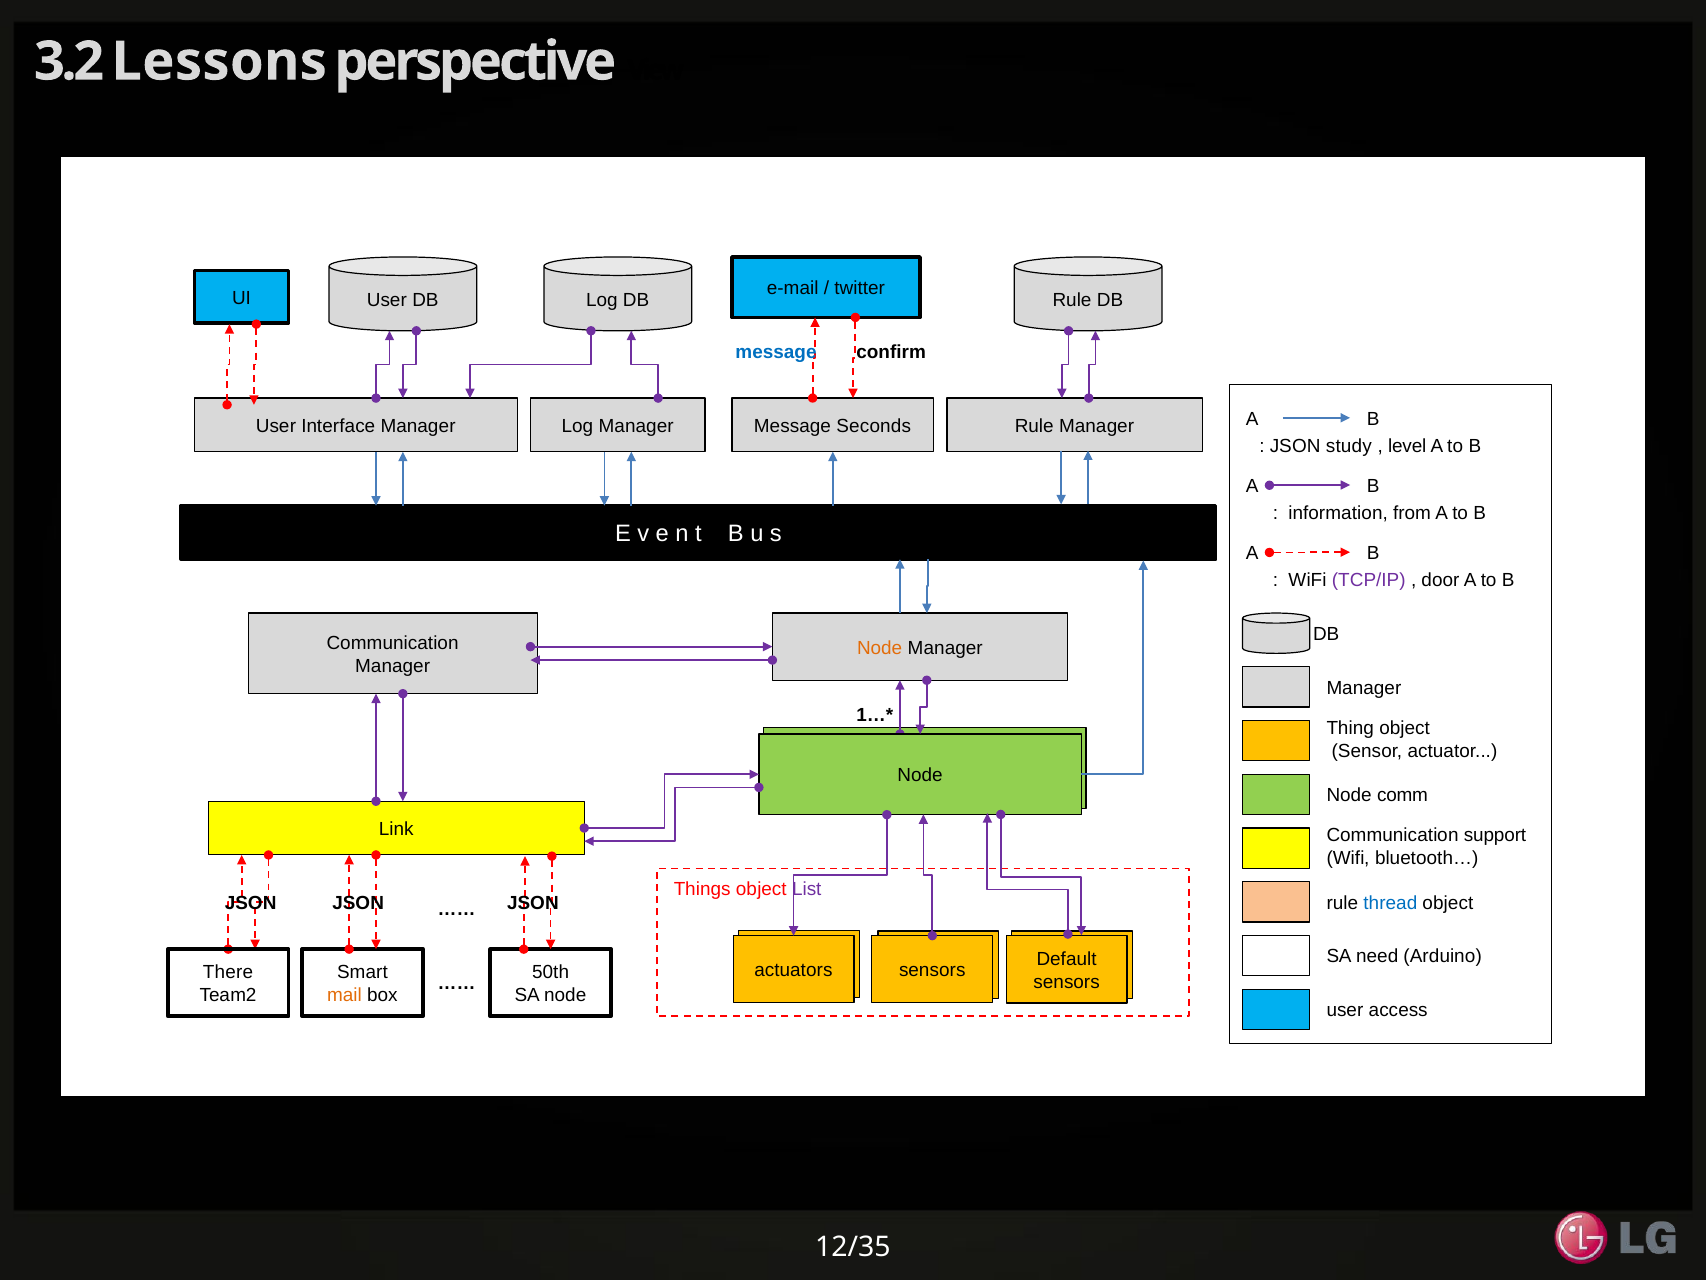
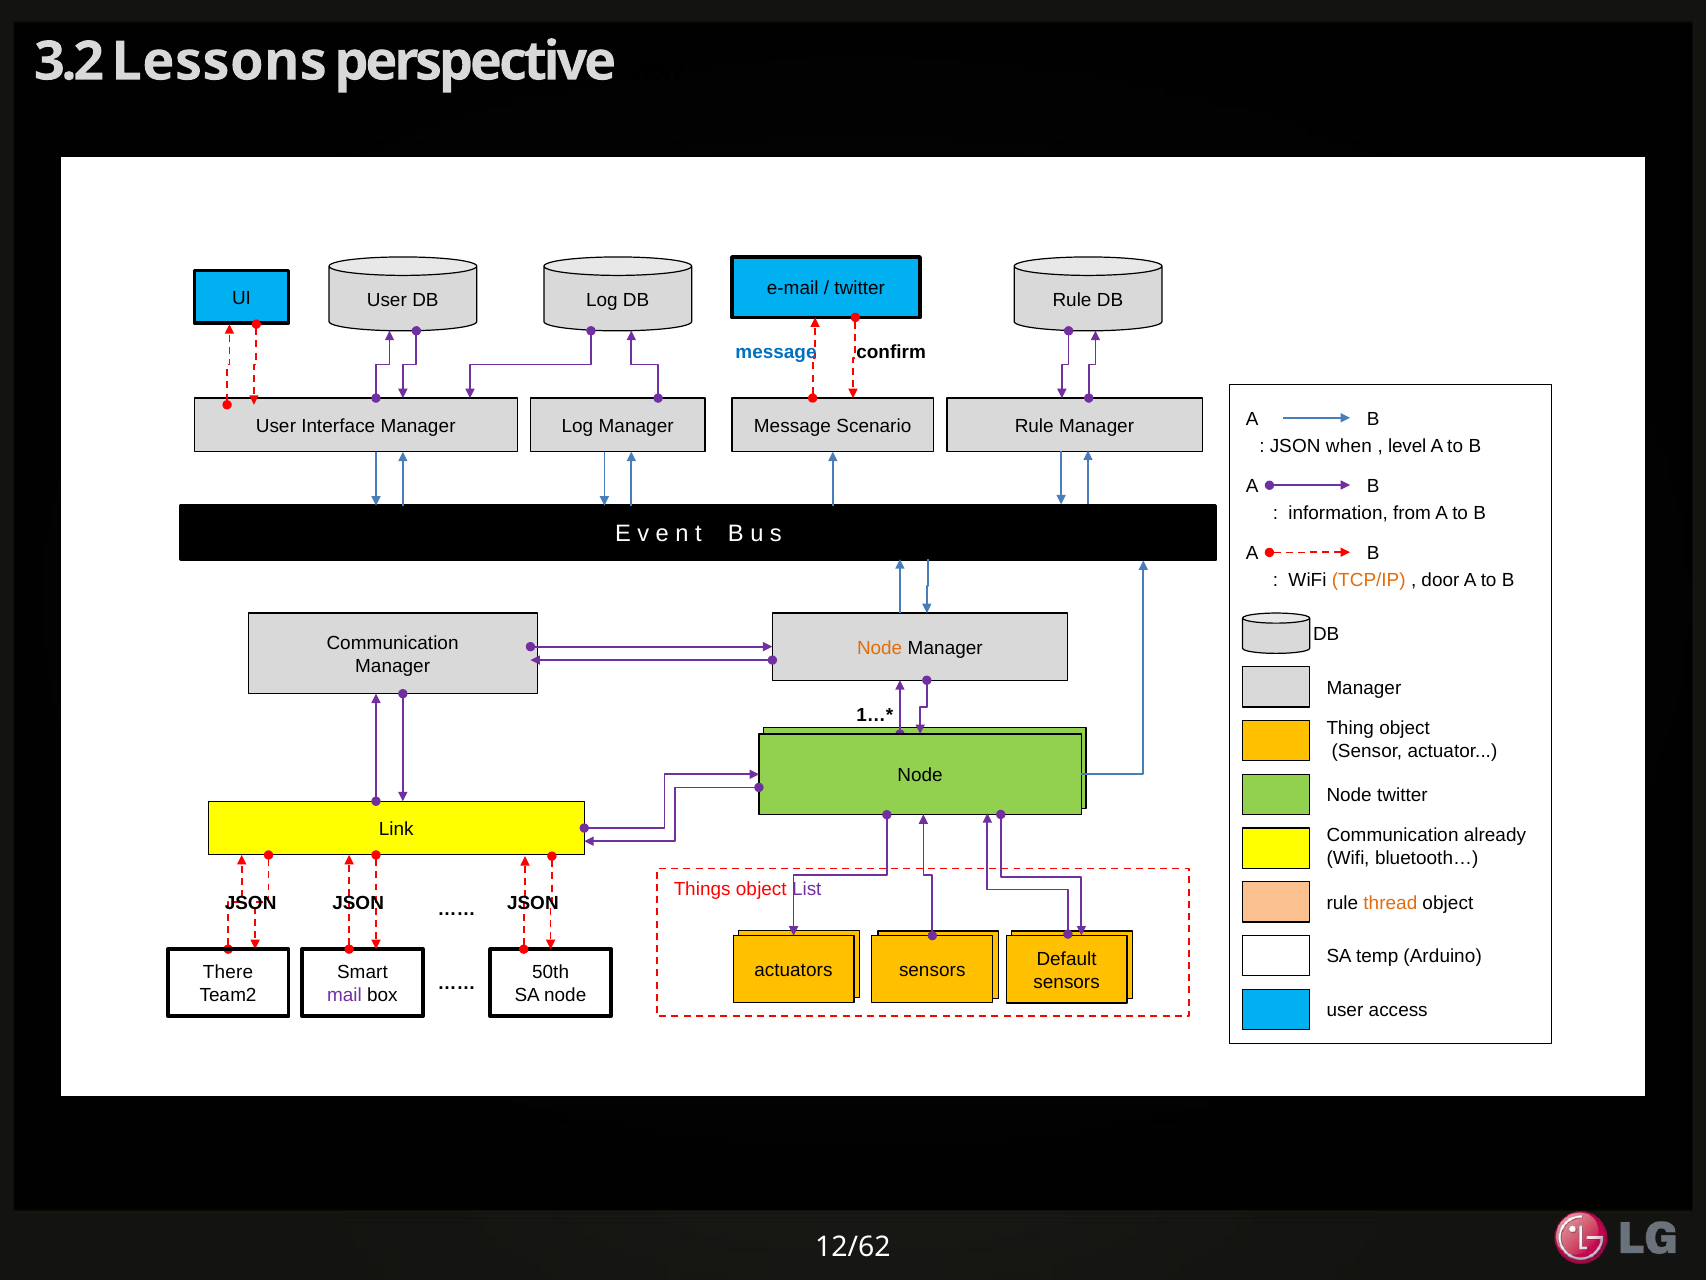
Seconds: Seconds -> Scenario (874, 426)
study: study -> when (1349, 446)
TCP/IP colour: purple -> orange (1369, 580)
Node comm: comm -> twitter (1402, 795)
support: support -> already (1495, 835)
thread colour: blue -> orange (1390, 903)
need: need -> temp (1377, 956)
mail colour: orange -> purple (344, 995)
12/35: 12/35 -> 12/62 (853, 1246)
